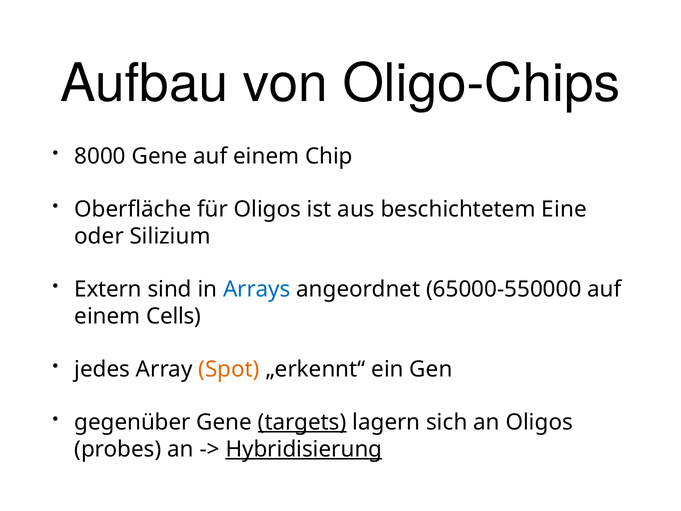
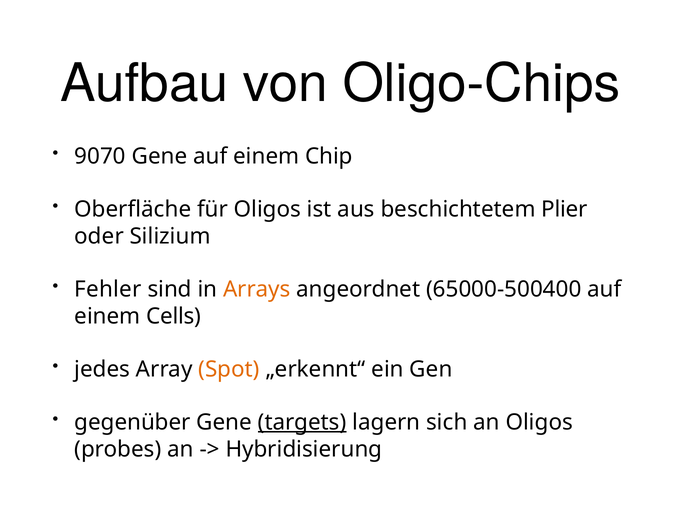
8000: 8000 -> 9070 (100, 156)
Eine: Eine -> Plier (564, 209)
Extern: Extern -> Fehler (108, 289)
Arrays colour: blue -> orange (257, 289)
65000-550000: 65000-550000 -> 65000-500400 (504, 289)
Hybridisierung underline: present -> none (304, 449)
